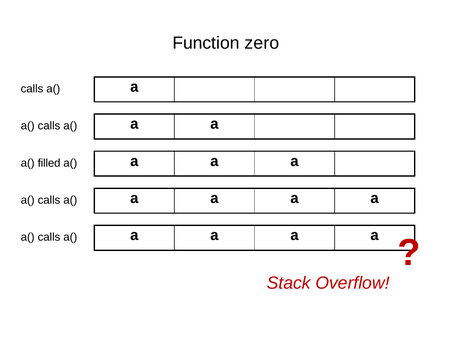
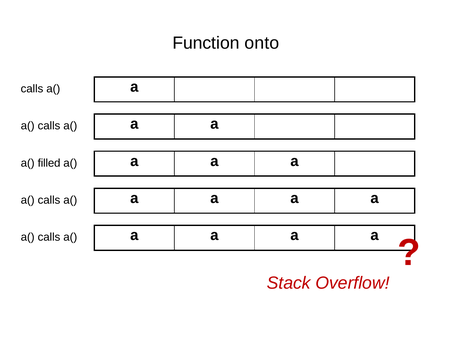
zero: zero -> onto (262, 43)
